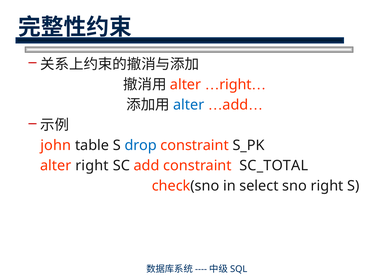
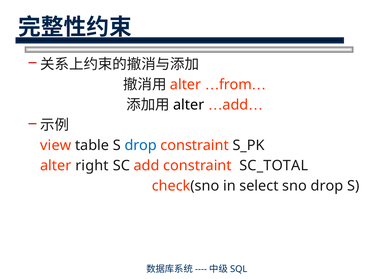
right: right -> from (235, 85)
alter colour: blue -> black (189, 105)
john: john -> view (56, 145)
sno right: right -> drop (327, 186)
